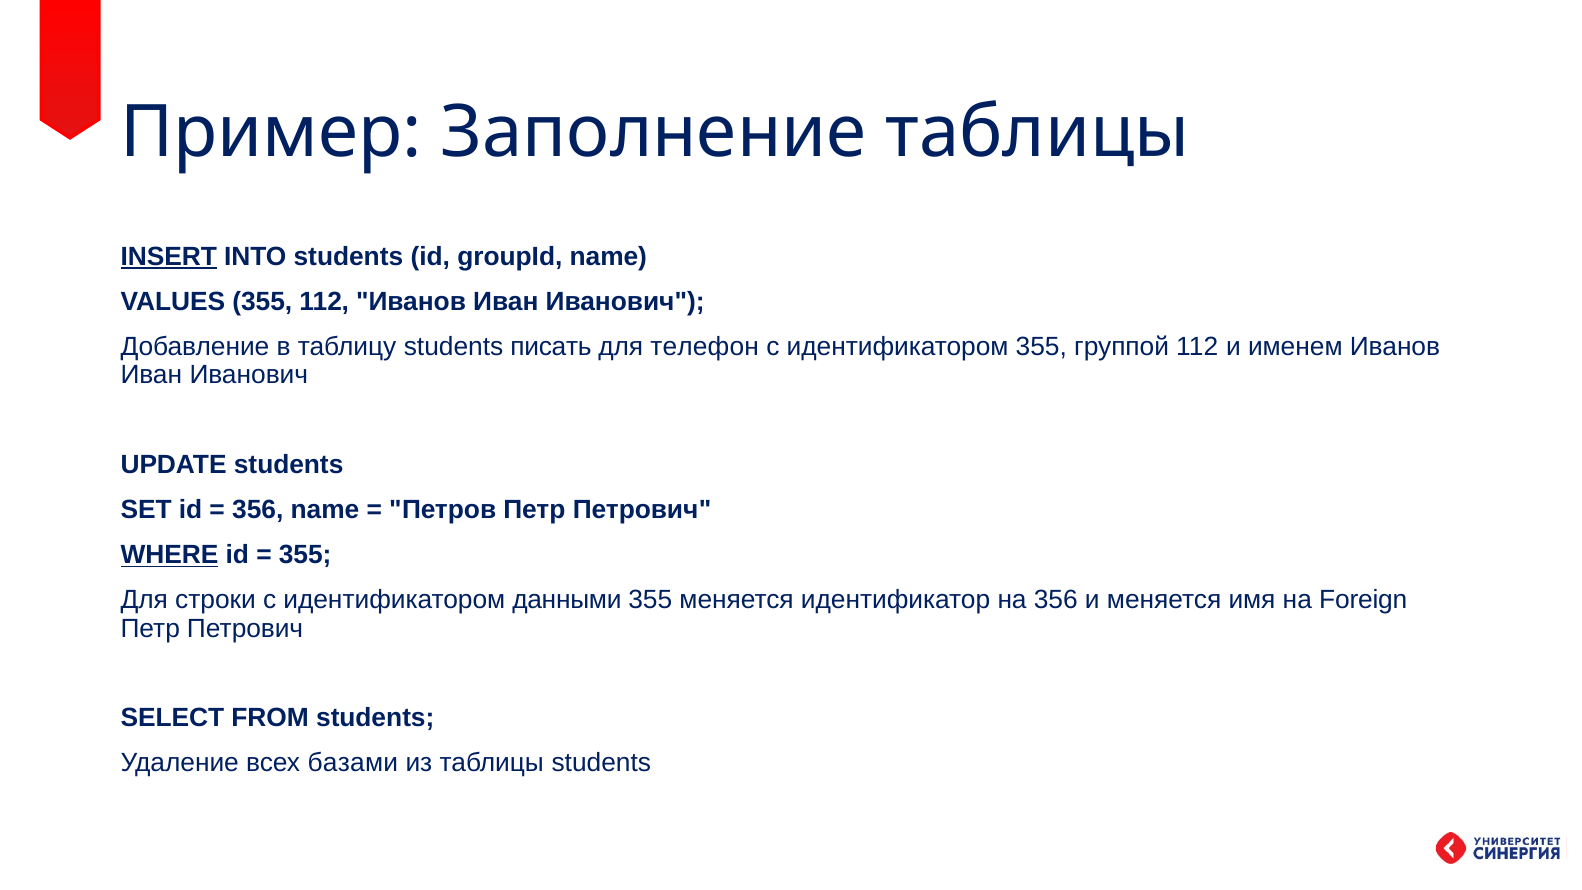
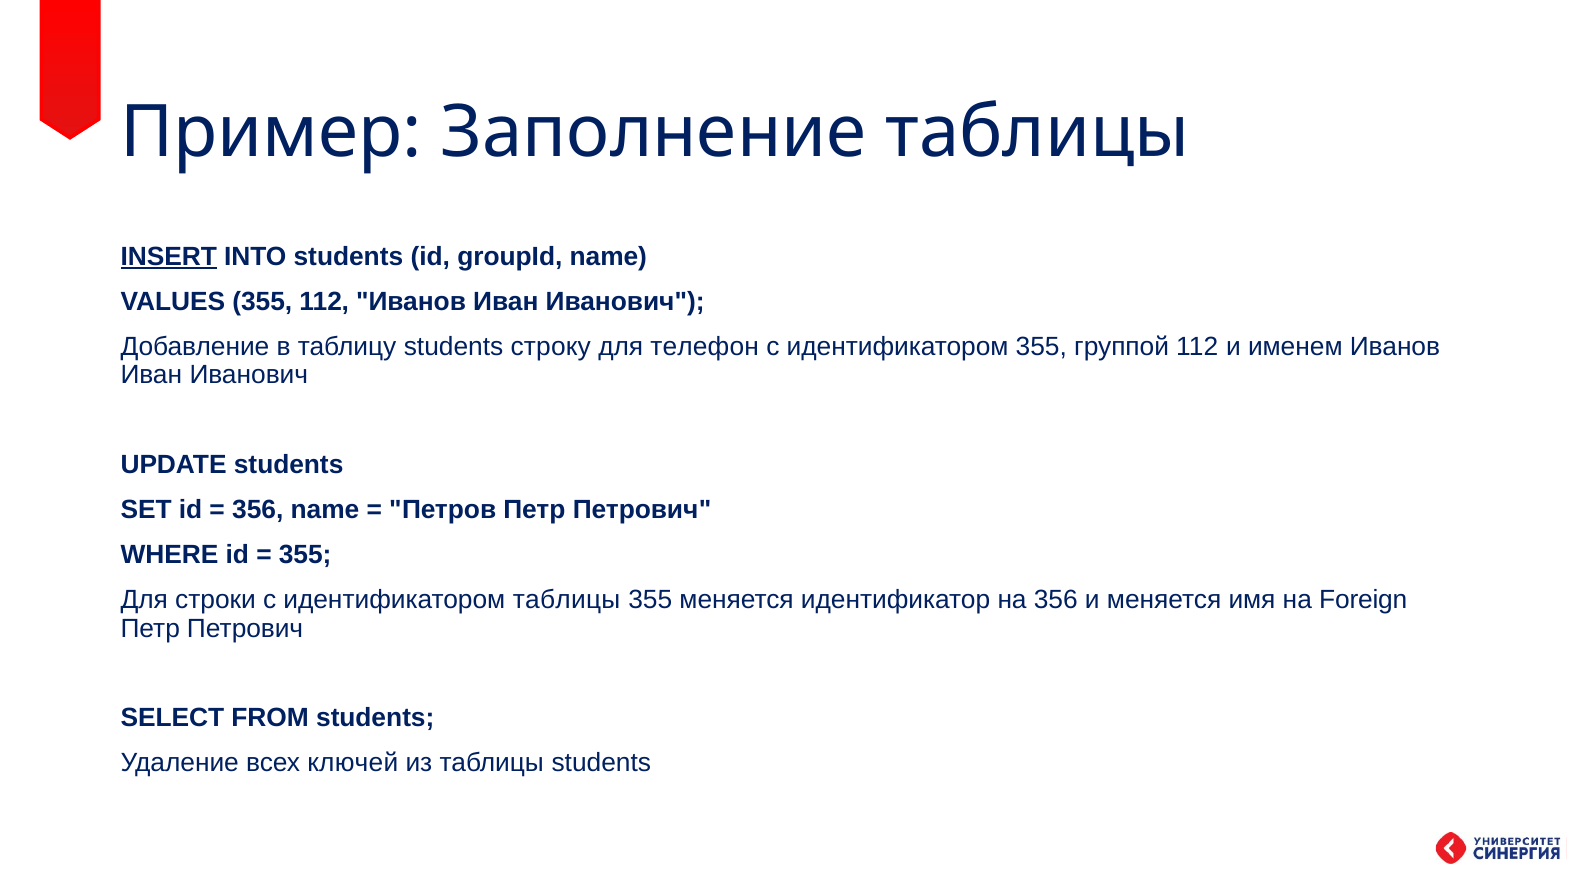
писать: писать -> строку (551, 347)
WHERE underline: present -> none (170, 555)
идентификатором данными: данными -> таблицы (567, 600)
базами: базами -> ключей (353, 763)
